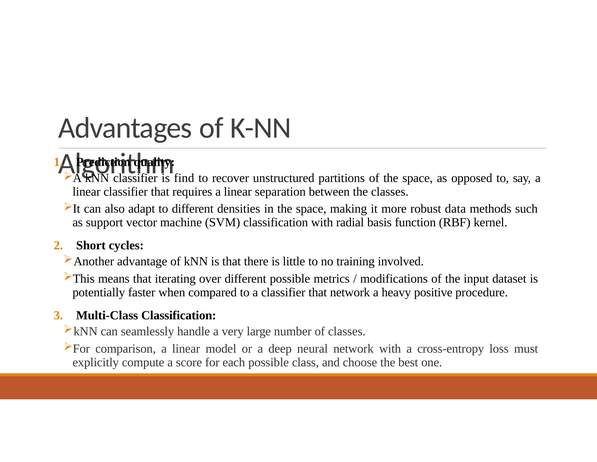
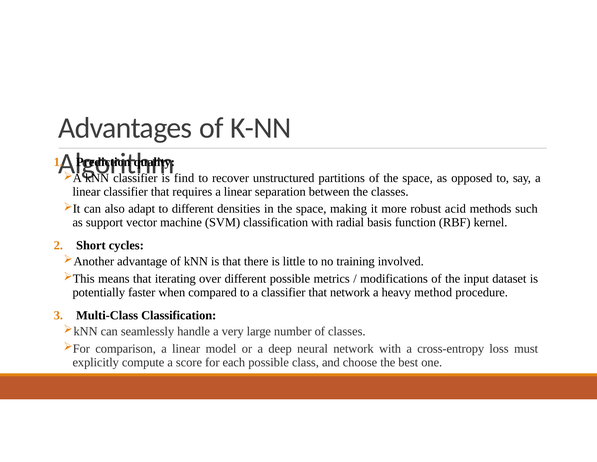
data: data -> acid (455, 209)
positive: positive -> method (433, 292)
